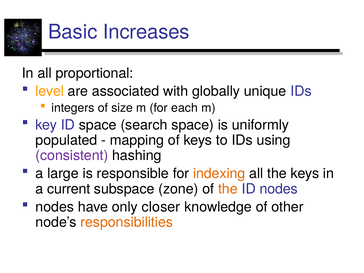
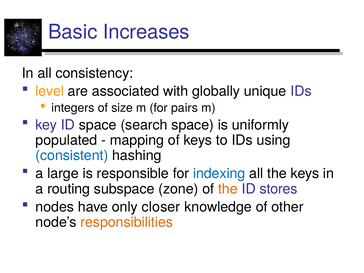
proportional: proportional -> consistency (94, 73)
each: each -> pairs (185, 108)
consistent colour: purple -> blue (72, 155)
indexing colour: orange -> blue (219, 174)
current: current -> routing (69, 189)
ID nodes: nodes -> stores (279, 189)
